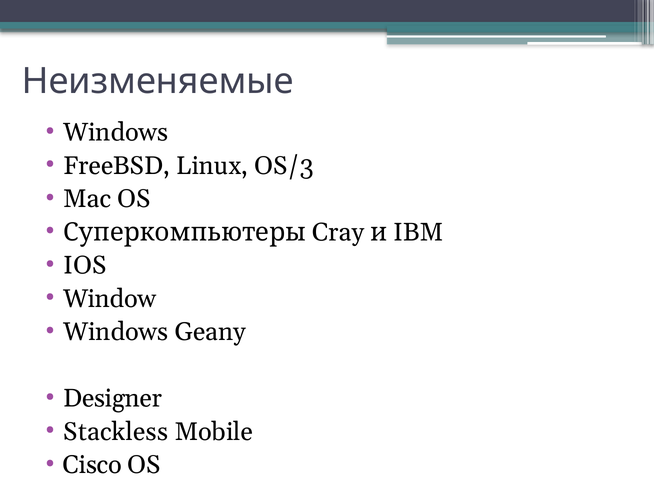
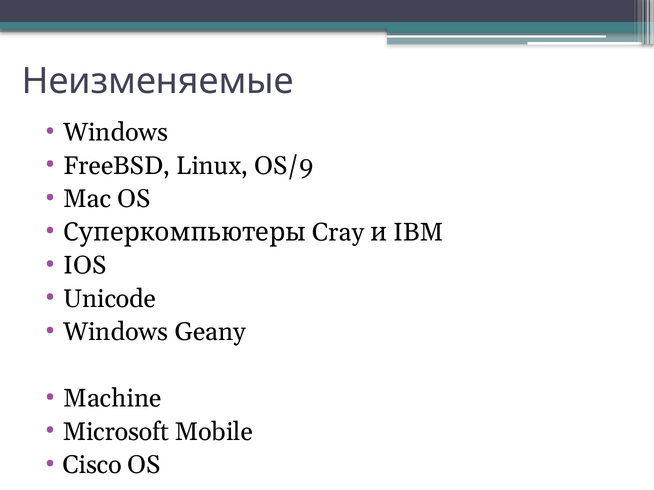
OS/3: OS/3 -> OS/9 (284, 166)
Window: Window -> Unicode (110, 299)
Designer: Designer -> Machine (112, 399)
Stackless: Stackless -> Microsoft (116, 432)
